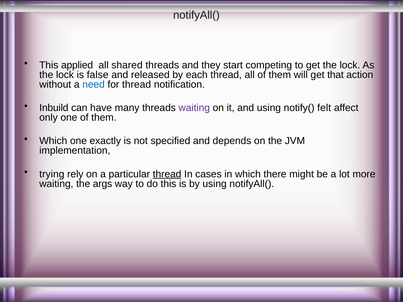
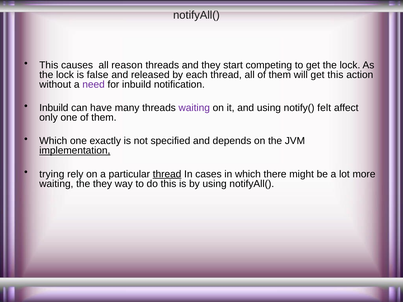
applied: applied -> causes (77, 65)
shared: shared -> reason (127, 65)
get that: that -> this (335, 75)
need colour: blue -> purple (94, 85)
for thread: thread -> inbuild (137, 85)
implementation underline: none -> present (75, 151)
the args: args -> they (102, 184)
